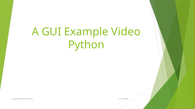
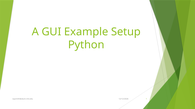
Video: Video -> Setup (126, 32)
